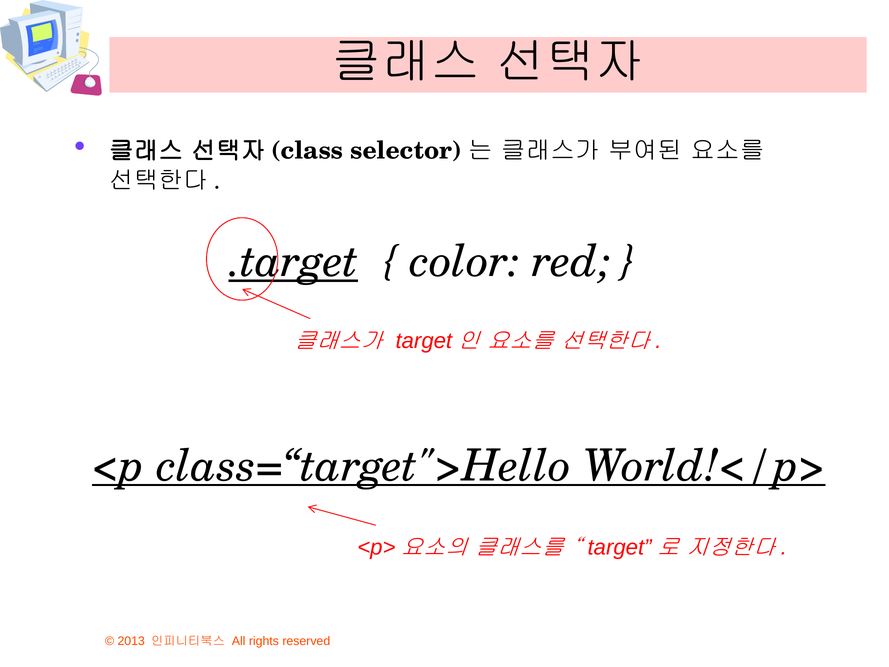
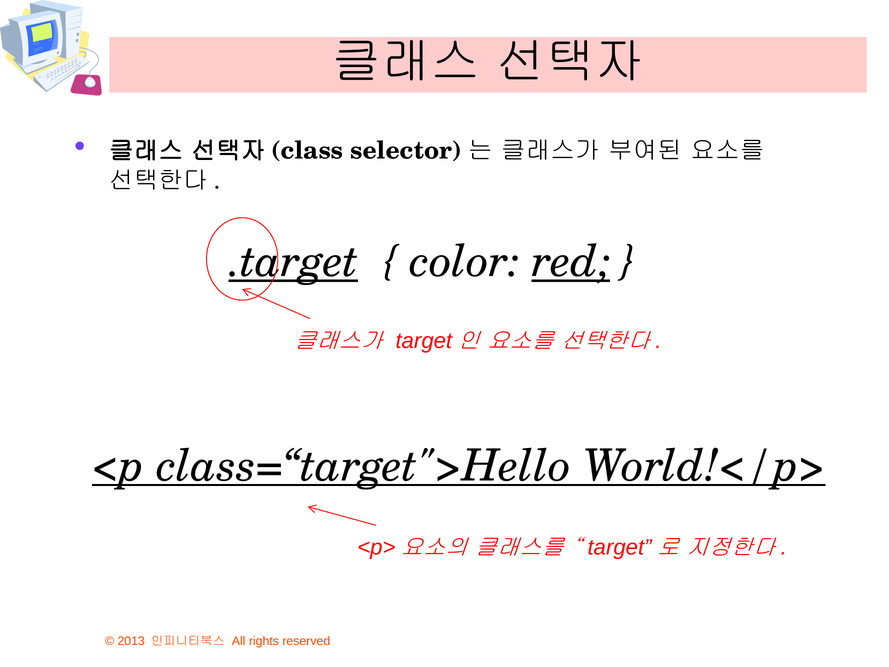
red underline: none -> present (571, 262)
